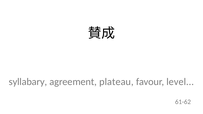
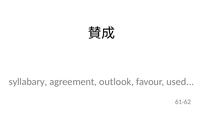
plateau: plateau -> outlook (116, 82)
level: level -> used (180, 82)
